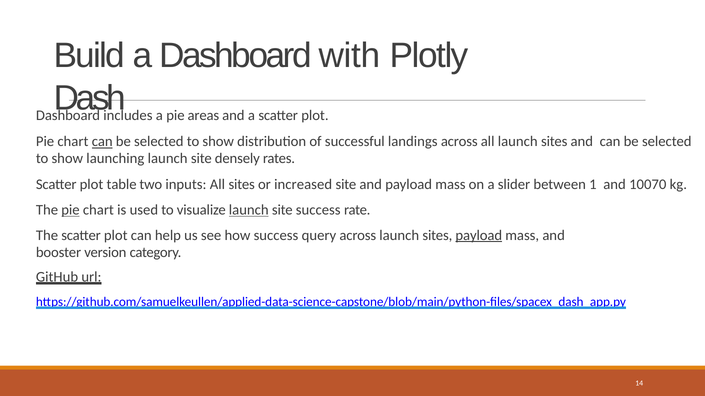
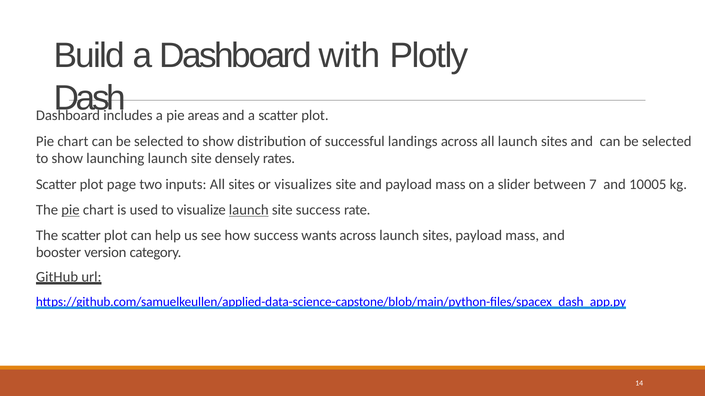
can underline: present -> none (102, 142)
table: table -> page (121, 185)
increased: increased -> visualizes (303, 185)
1: 1 -> 7 (593, 185)
10070: 10070 -> 10005 (648, 185)
query: query -> wants (319, 236)
payload underline: present -> none (479, 236)
